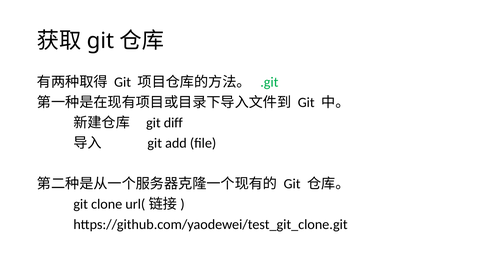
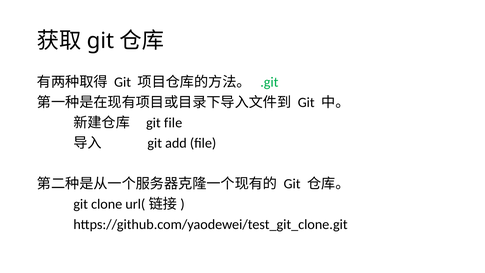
git diff: diff -> file (173, 123)
